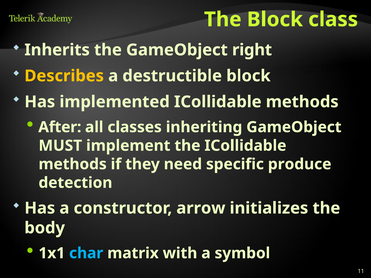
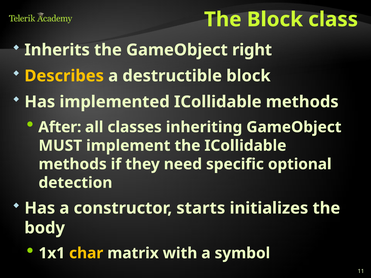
produce: produce -> optional (300, 164)
arrow: arrow -> starts (201, 208)
char colour: light blue -> yellow (86, 253)
